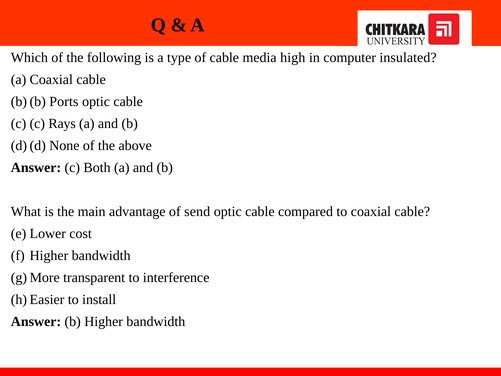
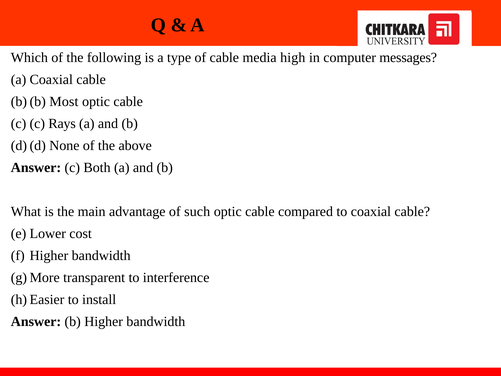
insulated: insulated -> messages (408, 58)
Ports: Ports -> Most (64, 102)
send: send -> such (197, 211)
